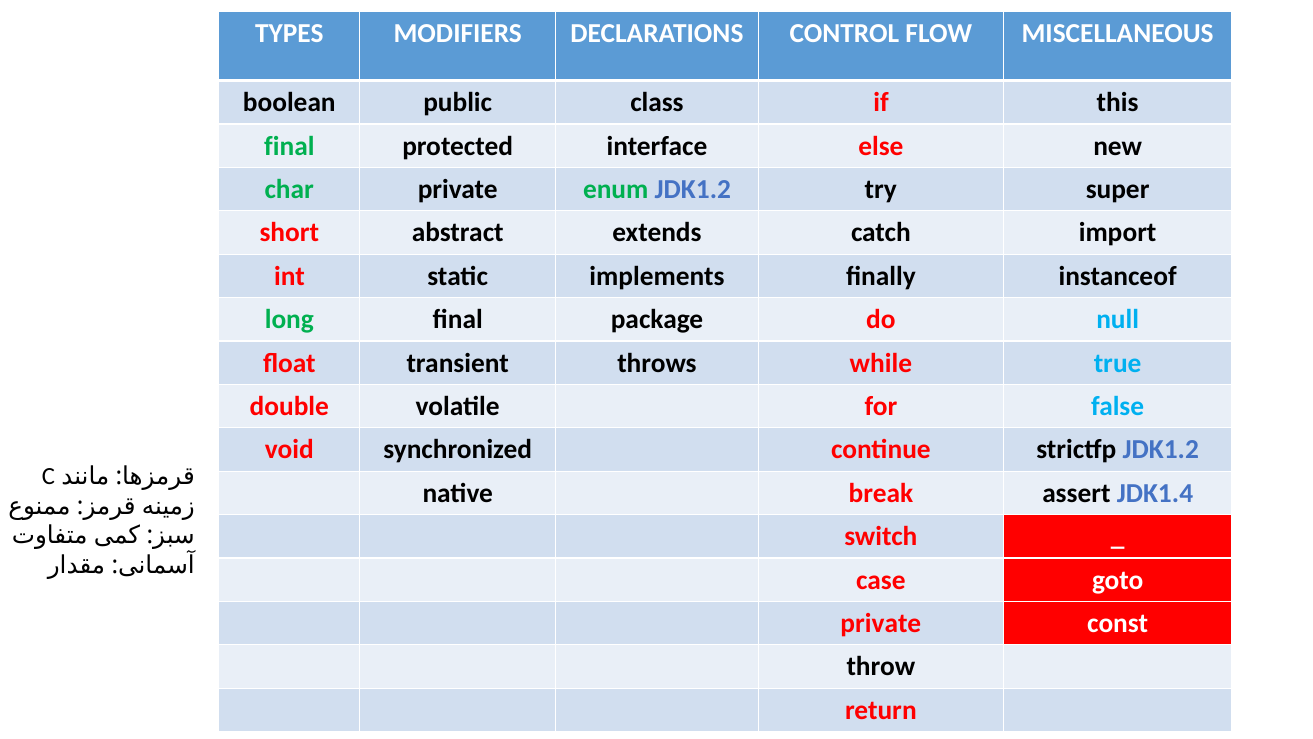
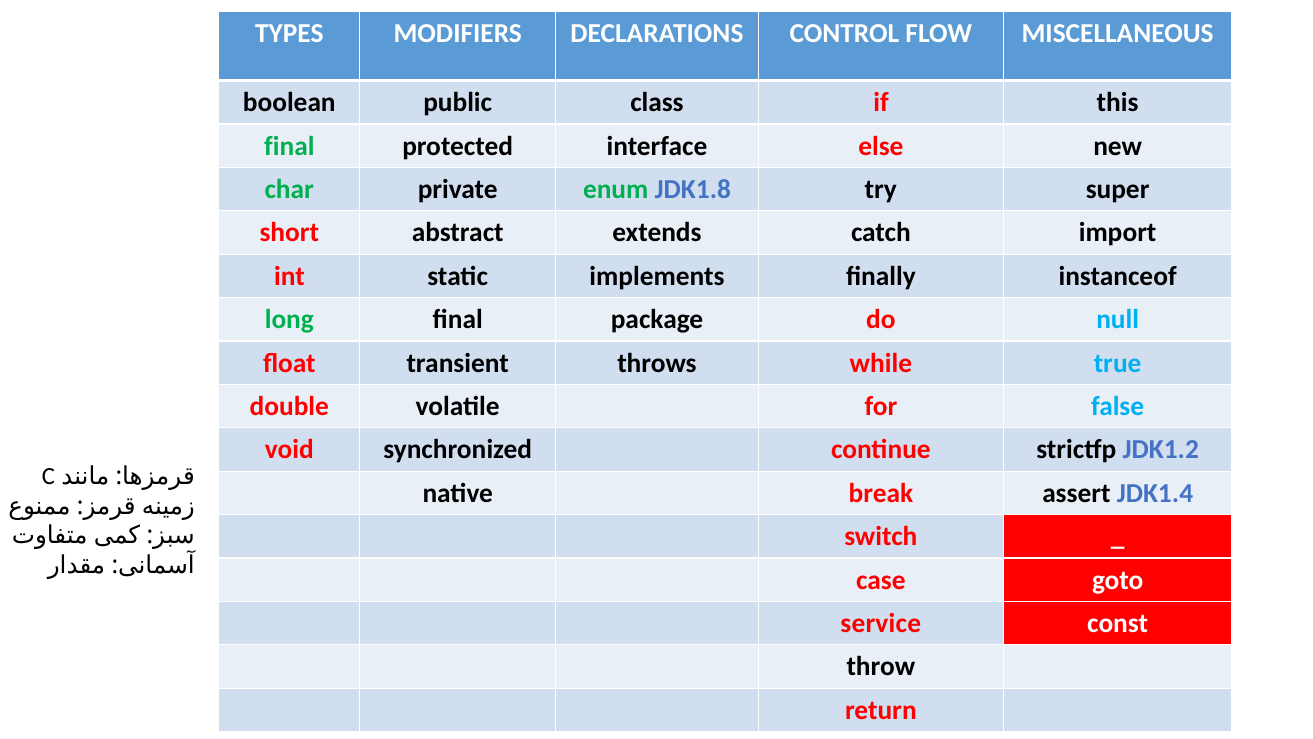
enum JDK1.2: JDK1.2 -> JDK1.8 (693, 189)
private: private -> service (881, 623)
